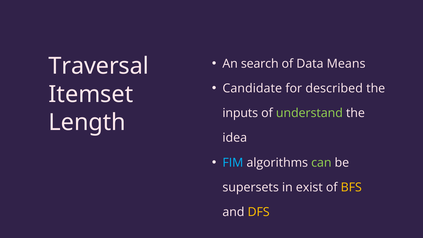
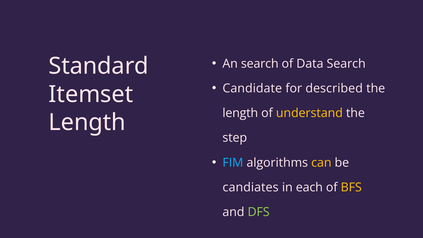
Data Means: Means -> Search (346, 64)
Traversal: Traversal -> Standard (99, 66)
inputs: inputs -> length (240, 113)
understand colour: light green -> yellow (309, 113)
idea: idea -> step (235, 138)
can colour: light green -> yellow (321, 163)
supersets: supersets -> candiates (251, 187)
exist: exist -> each (309, 187)
DFS colour: yellow -> light green (259, 212)
